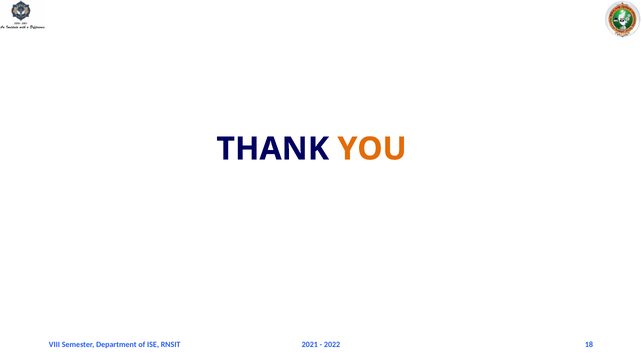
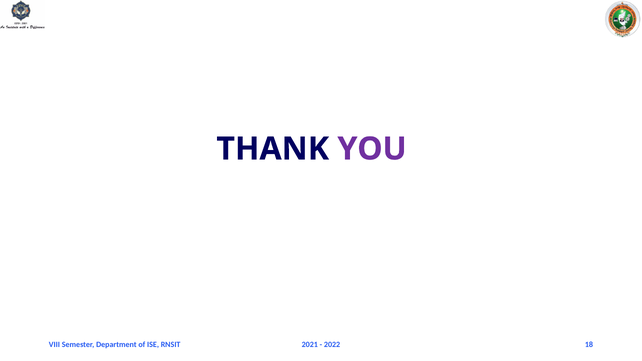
YOU colour: orange -> purple (372, 149)
